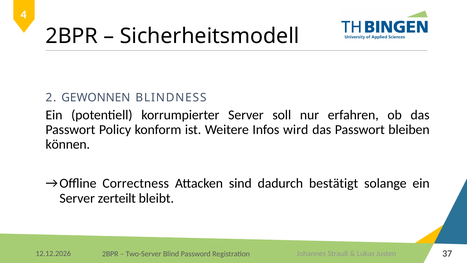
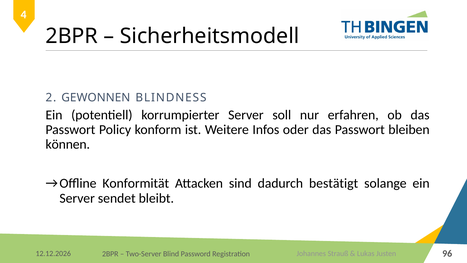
wird: wird -> oder (296, 129)
Correctness: Correctness -> Konformität (136, 183)
zerteilt: zerteilt -> sendet (117, 198)
37: 37 -> 96 (447, 253)
